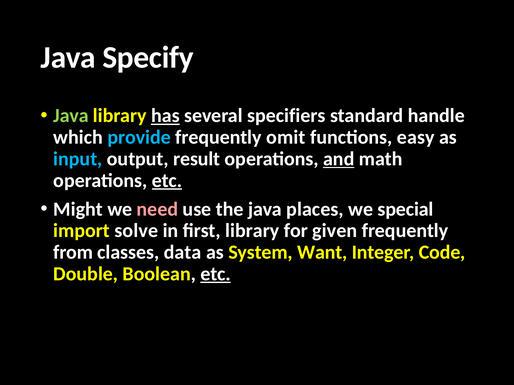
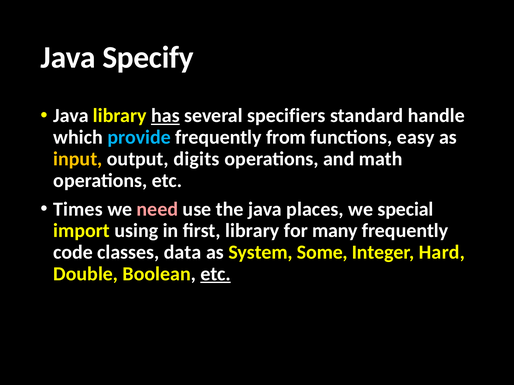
Java colour: light green -> white (71, 116)
omit: omit -> from (286, 137)
input colour: light blue -> yellow (78, 159)
result: result -> digits (197, 159)
and underline: present -> none (339, 159)
etc underline: present -> none (167, 181)
Might: Might -> Times (78, 209)
solve: solve -> using (136, 231)
given: given -> many (335, 231)
from: from -> code (73, 253)
Want: Want -> Some (322, 253)
Code: Code -> Hard (442, 253)
